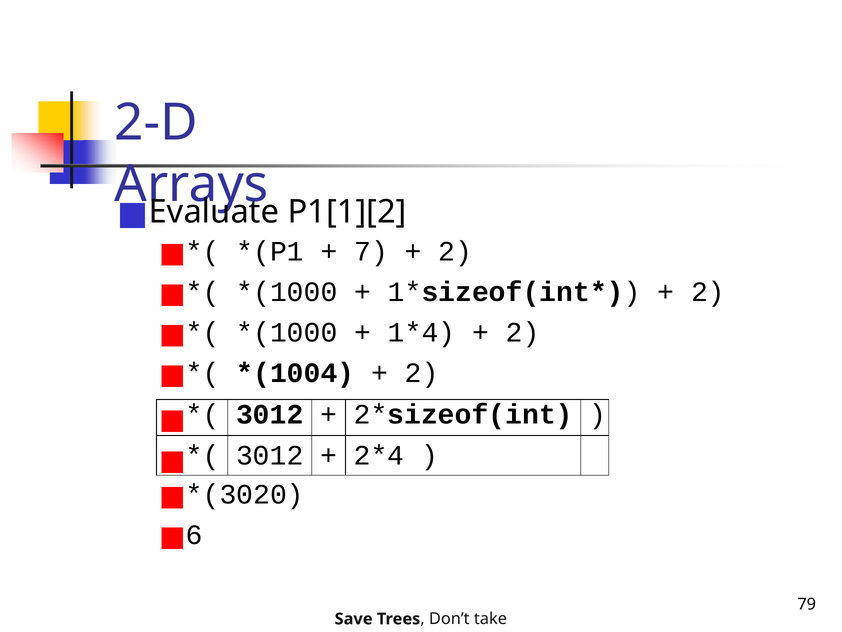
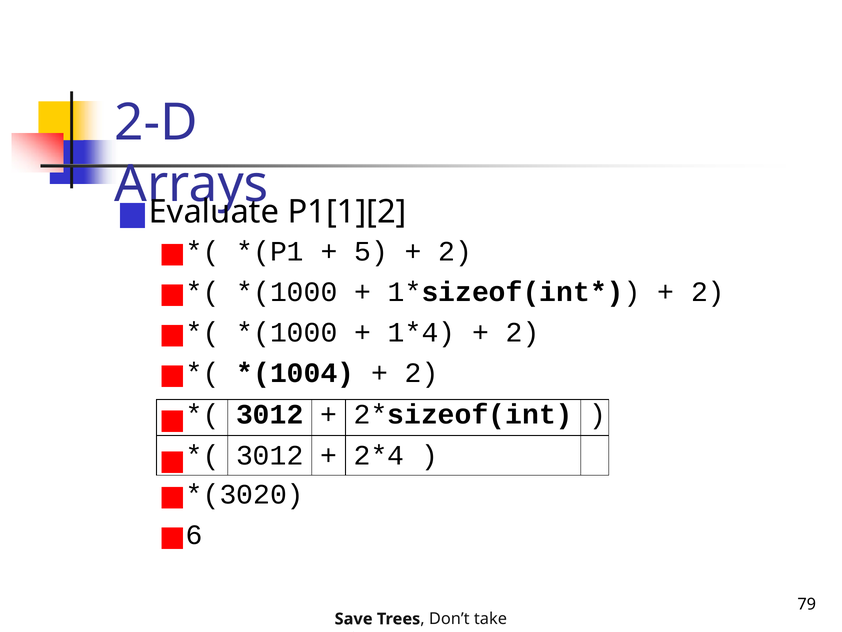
7: 7 -> 5 (371, 251)
